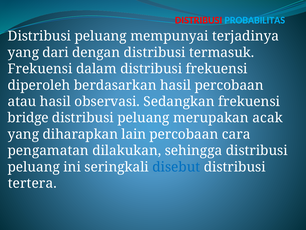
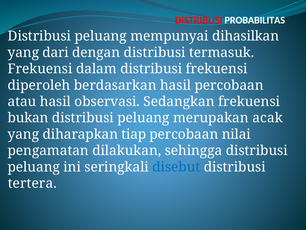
PROBABILITAS colour: light blue -> white (255, 20)
terjadinya: terjadinya -> dihasilkan (246, 36)
bridge: bridge -> bukan (28, 118)
lain: lain -> tiap (134, 134)
cara: cara -> nilai (236, 134)
